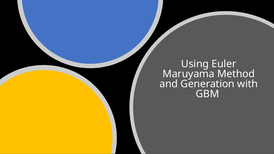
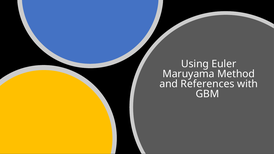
Generation: Generation -> References (208, 84)
